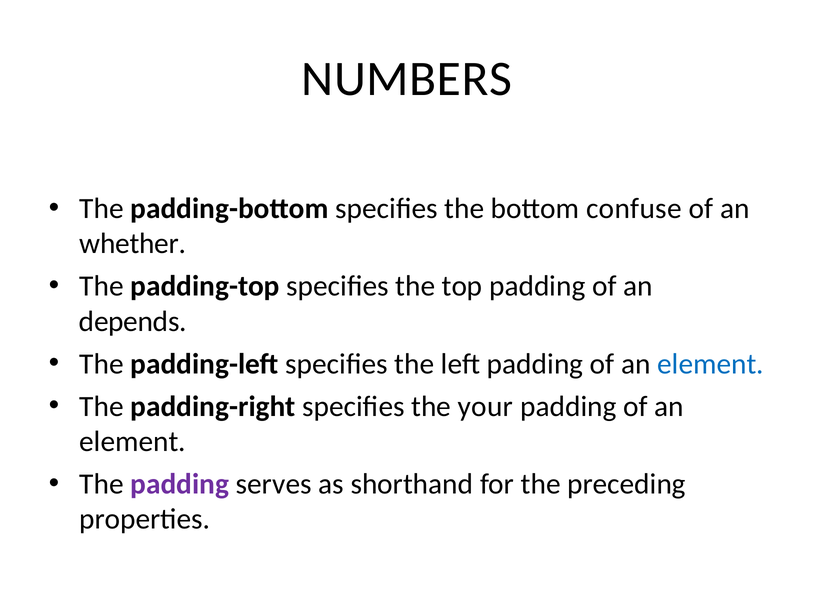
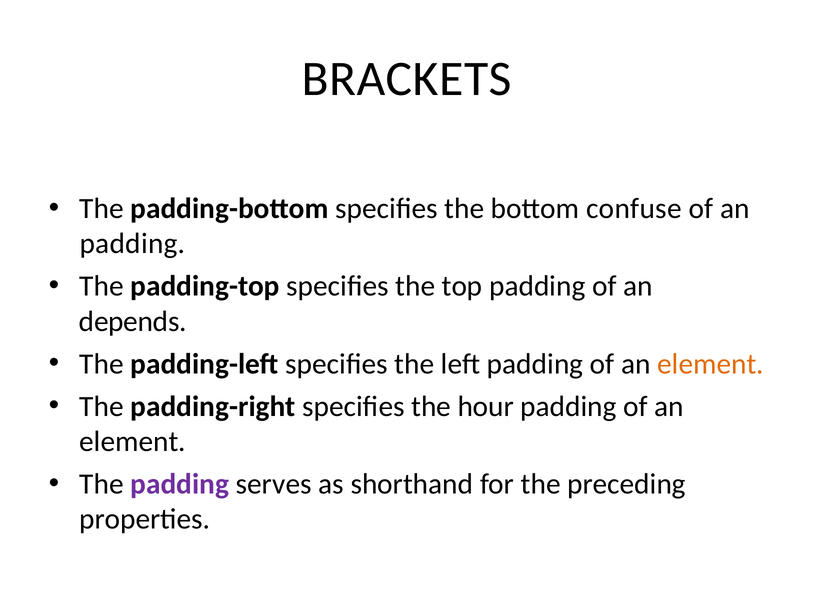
NUMBERS: NUMBERS -> BRACKETS (407, 79)
whether: whether -> padding (132, 244)
element colour: blue -> orange (711, 364)
your: your -> hour (486, 407)
